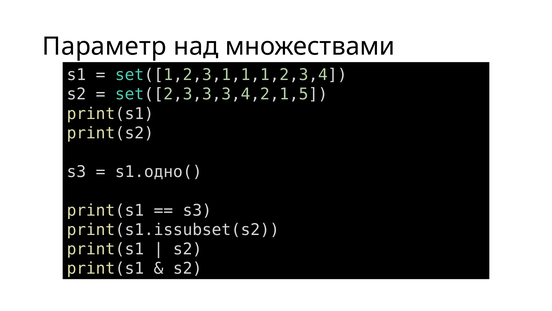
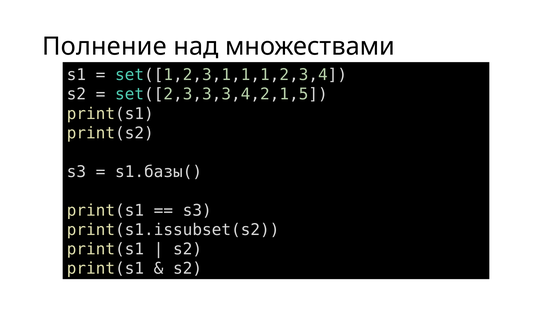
Параметр: Параметр -> Полнение (104, 46)
s1.одно(: s1.одно( -> s1.базы( (159, 171)
